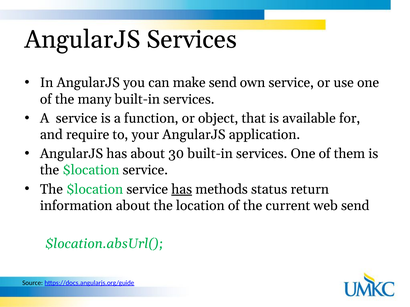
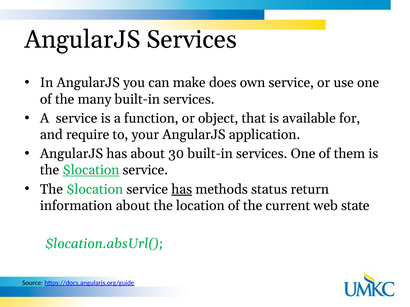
make send: send -> does (223, 83)
$location underline: none -> present (91, 170)
web send: send -> state (355, 206)
